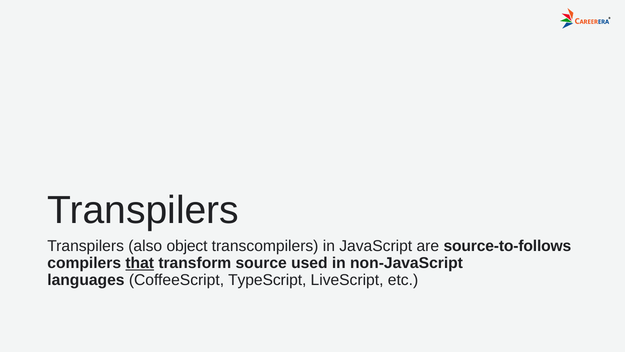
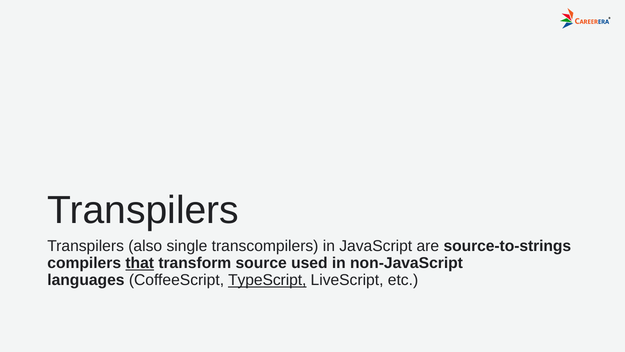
object: object -> single (187, 246)
source-to-follows: source-to-follows -> source-to-strings (507, 246)
TypeScript underline: none -> present (267, 280)
